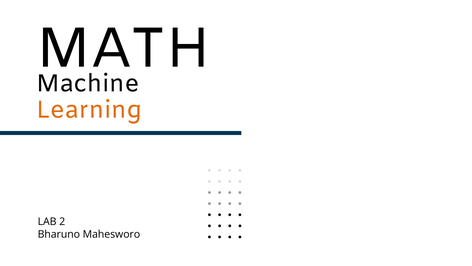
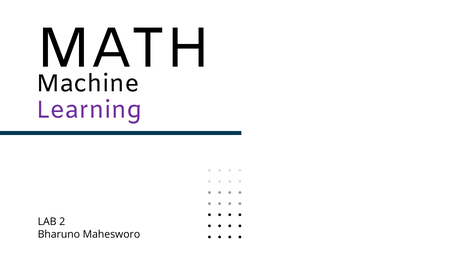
Learning colour: orange -> purple (89, 109)
